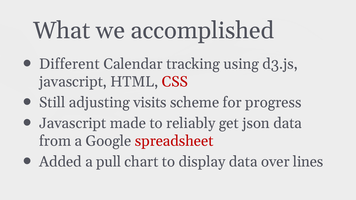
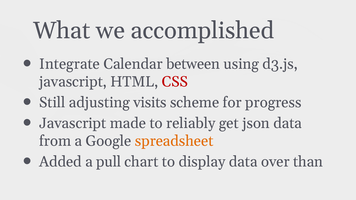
Different: Different -> Integrate (70, 64)
tracking: tracking -> between (193, 64)
spreadsheet colour: red -> orange (174, 141)
lines: lines -> than (308, 162)
